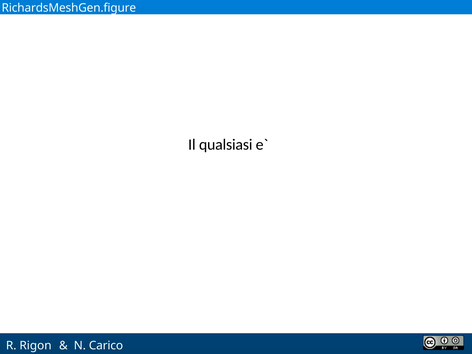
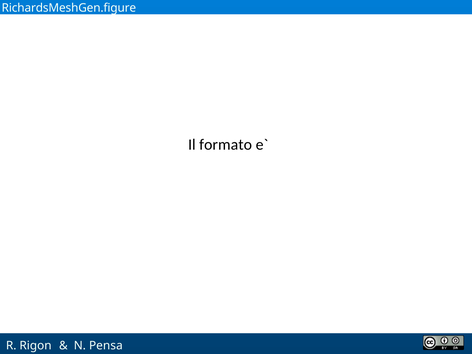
qualsiasi: qualsiasi -> formato (226, 145)
Carico: Carico -> Pensa (106, 346)
